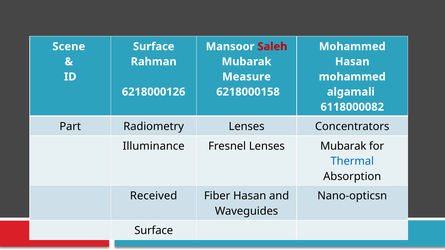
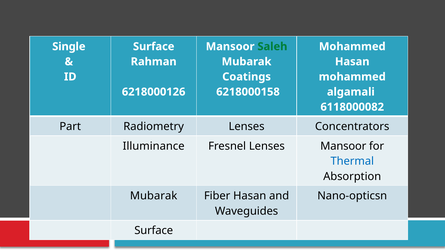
Scene: Scene -> Single (69, 47)
Saleh colour: red -> green (272, 47)
Measure: Measure -> Coatings (247, 77)
Lenses Mubarak: Mubarak -> Mansoor (343, 146)
Received: Received -> Mubarak (154, 196)
